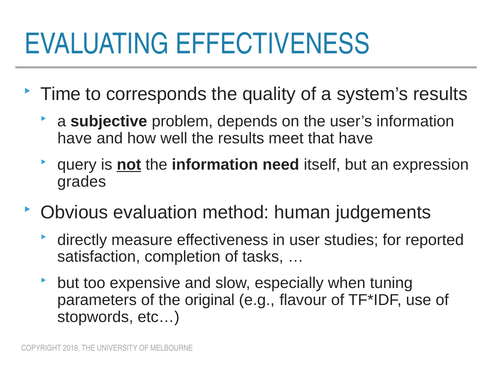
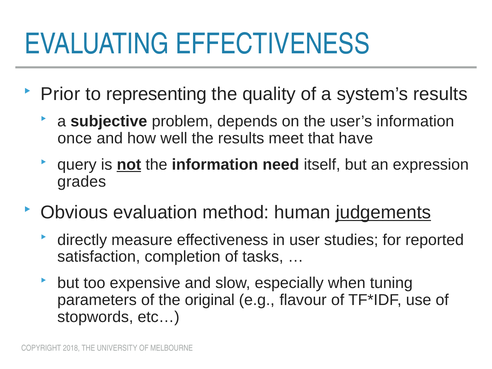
Time: Time -> Prior (60, 94)
corresponds: corresponds -> representing (156, 94)
have: have -> once (75, 138)
judgements underline: none -> present (383, 213)
